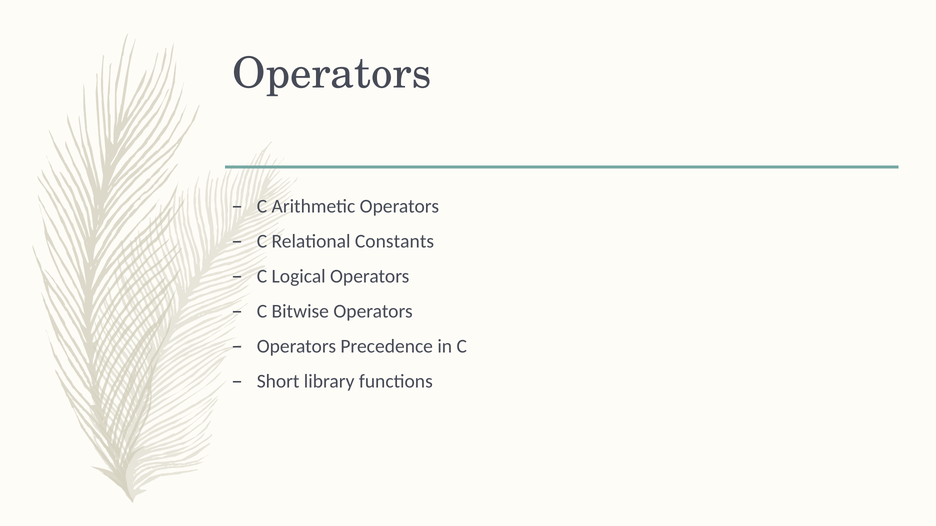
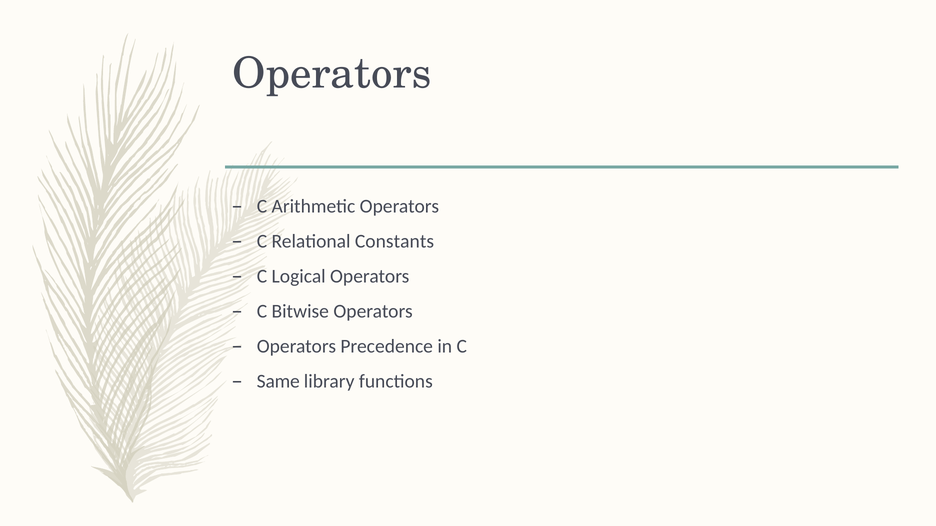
Short: Short -> Same (278, 382)
